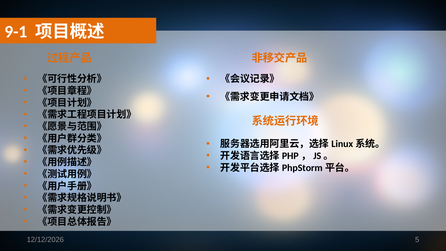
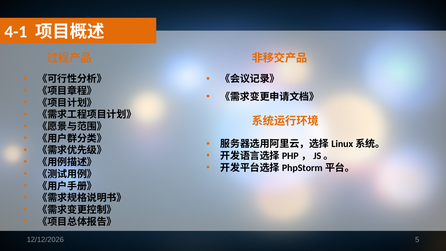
9-1: 9-1 -> 4-1 (16, 32)
